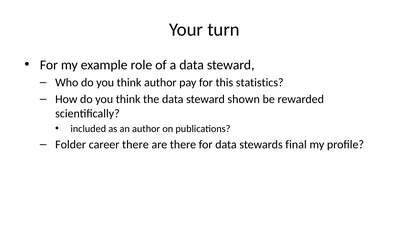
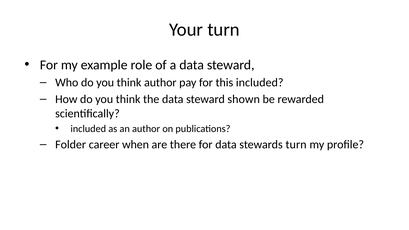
this statistics: statistics -> included (260, 82)
career there: there -> when (136, 144)
stewards final: final -> turn (296, 144)
